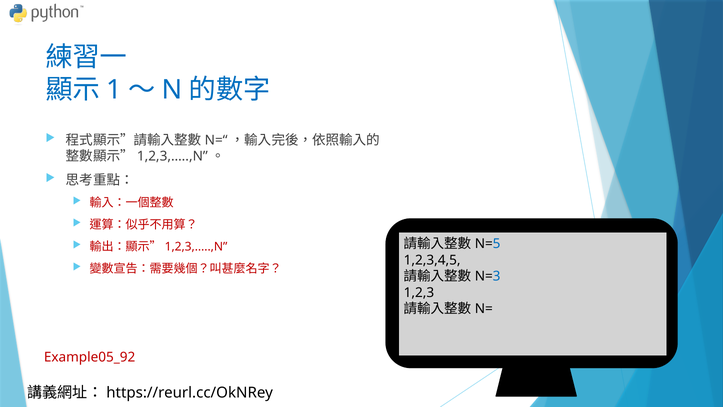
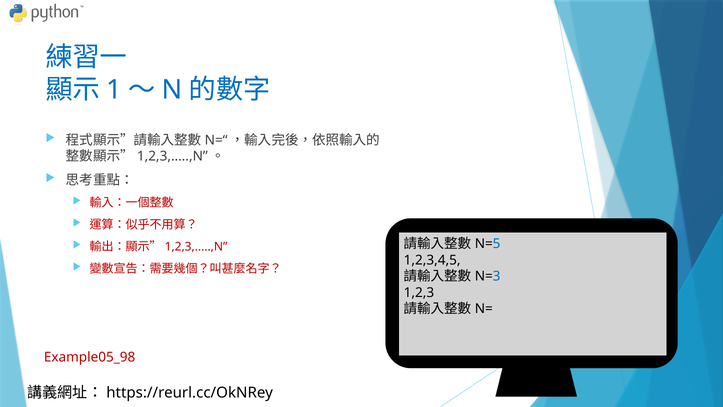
Example05_92: Example05_92 -> Example05_98 (90, 357)
